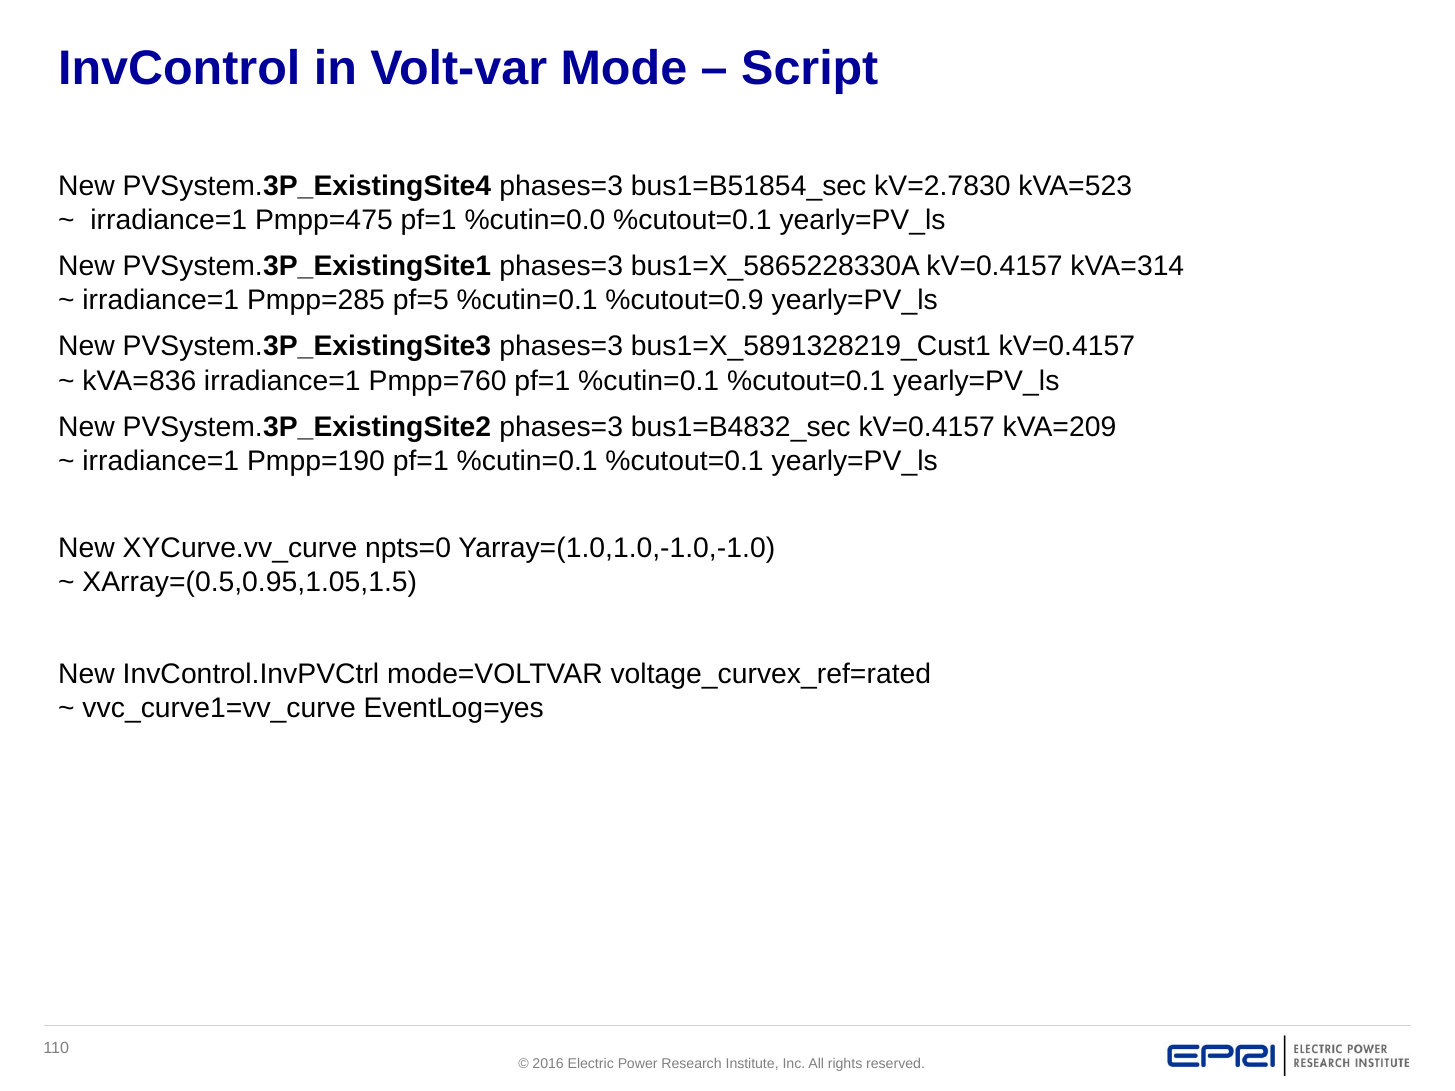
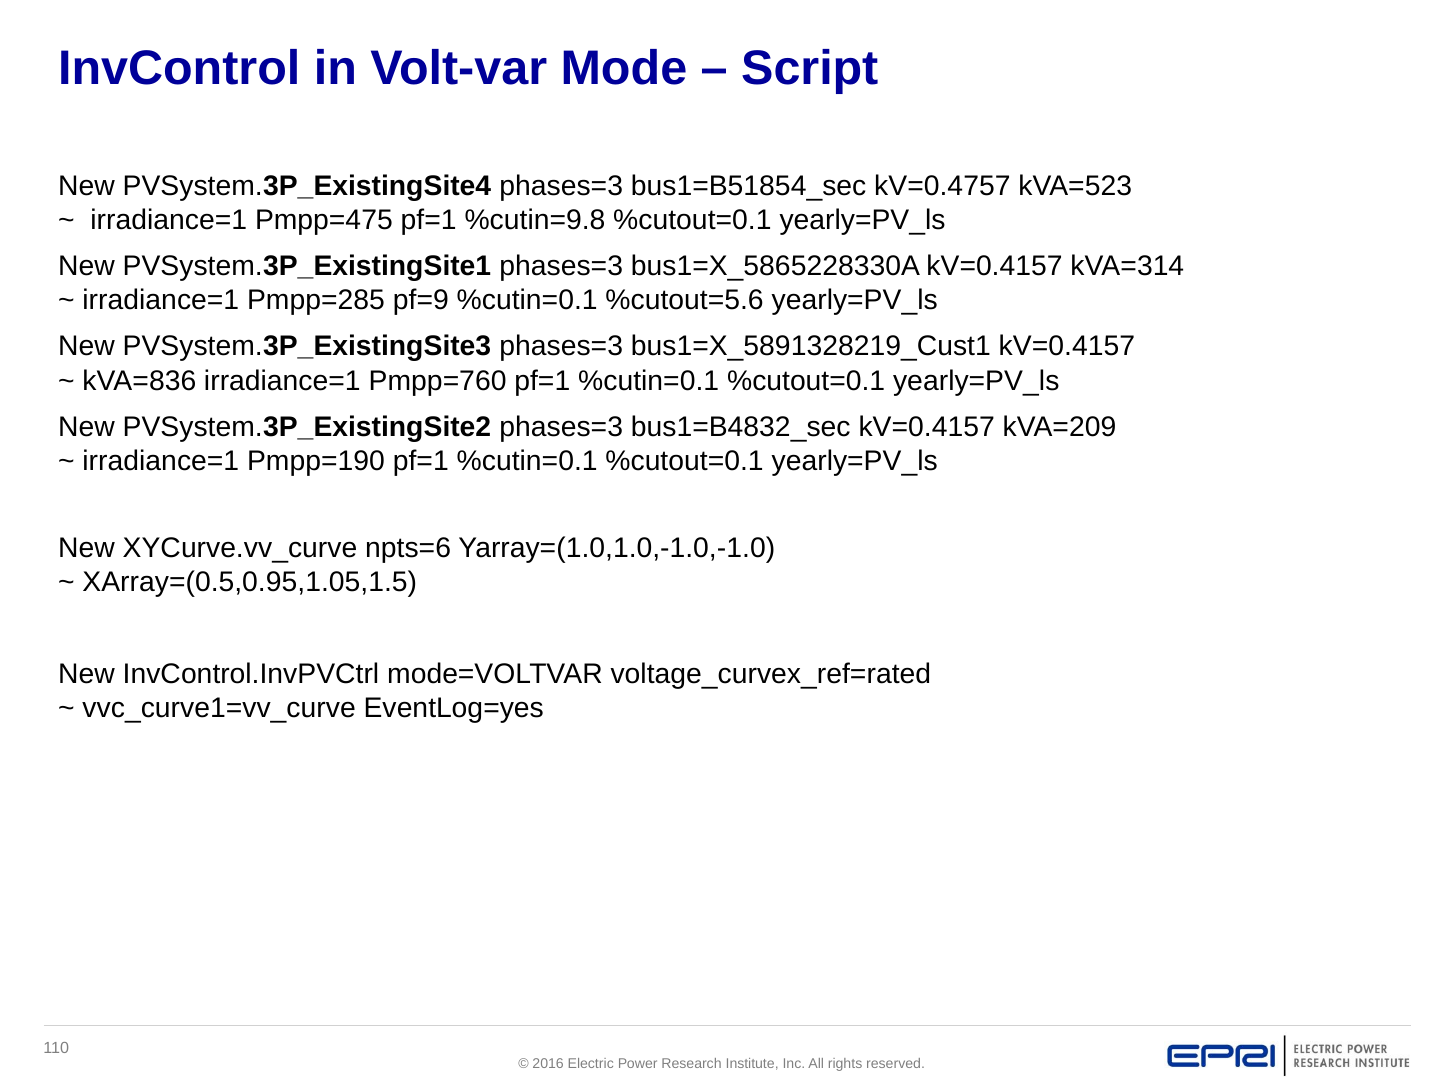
kV=2.7830: kV=2.7830 -> kV=0.4757 (942, 186)
%cutin=0.0: %cutin=0.0 -> %cutin=9.8 (535, 220)
pf=5: pf=5 -> pf=9 (421, 301)
%cutout=0.9: %cutout=0.9 -> %cutout=5.6 (685, 301)
npts=0: npts=0 -> npts=6 (408, 548)
